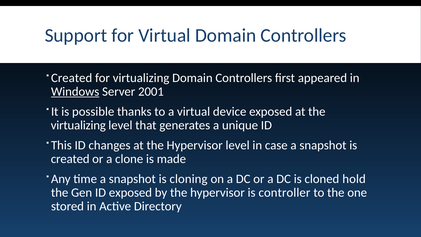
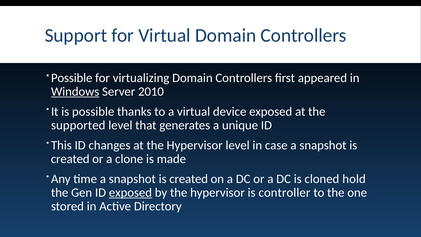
Created: Created -> Possible (72, 78)
2001: 2001 -> 2010 (151, 92)
virtualizing: virtualizing -> supported (78, 125)
cloning: cloning -> created (189, 179)
exposed underline: none -> present (130, 192)
